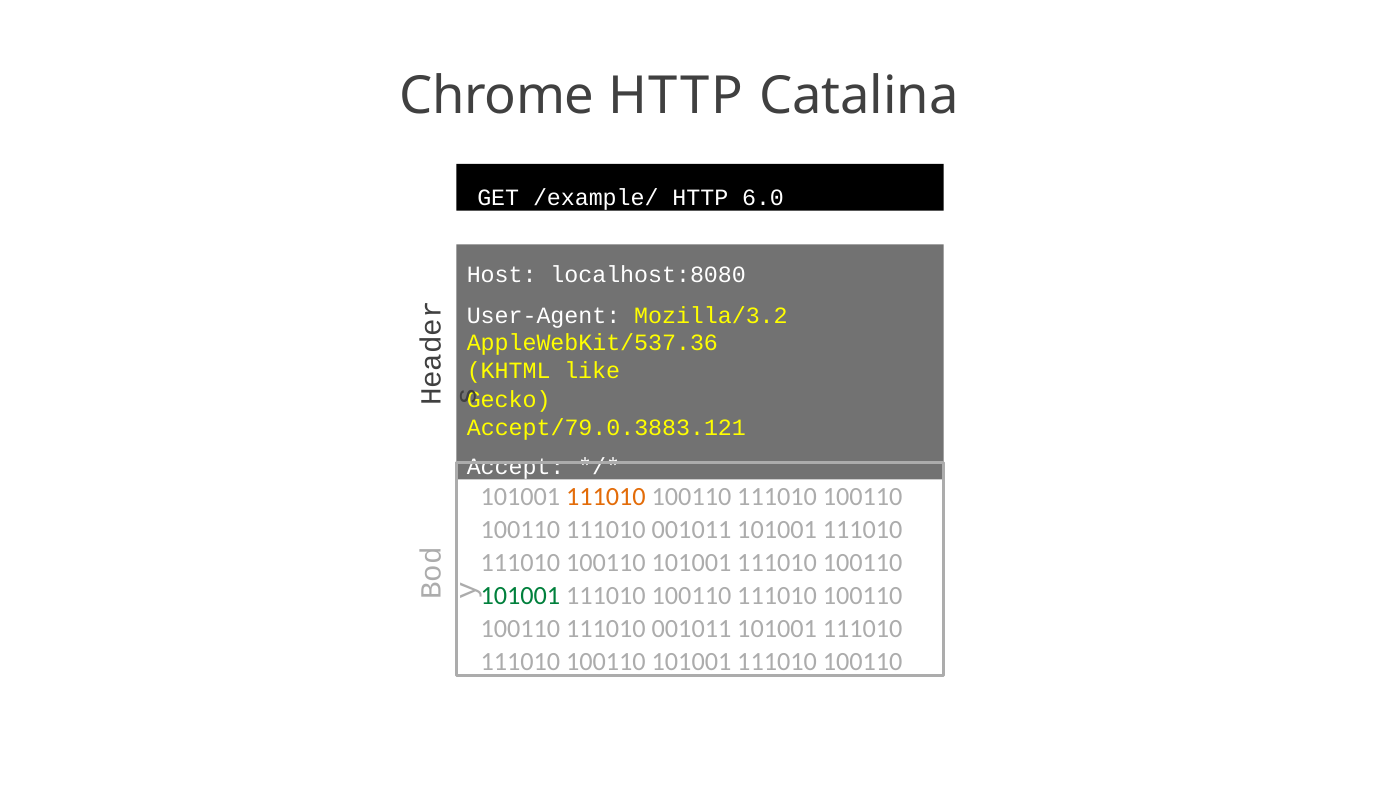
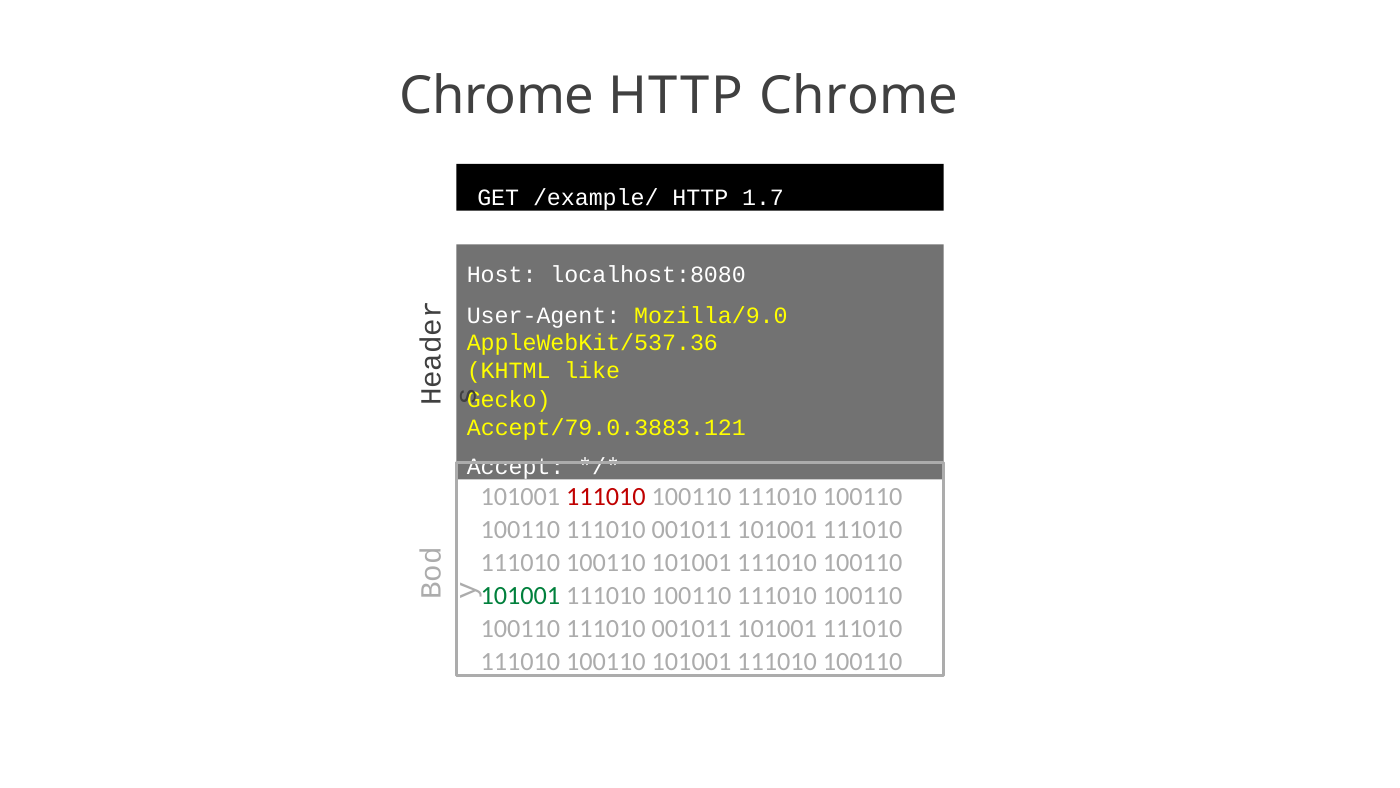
HTTP Catalina: Catalina -> Chrome (859, 96)
6.0: 6.0 -> 1.7 (763, 198)
Mozilla/3.2: Mozilla/3.2 -> Mozilla/9.0 (711, 315)
111010 colour: orange -> red (606, 496)
